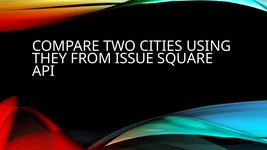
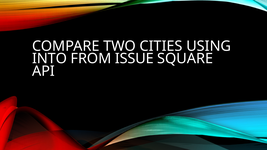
THEY: THEY -> INTO (49, 59)
